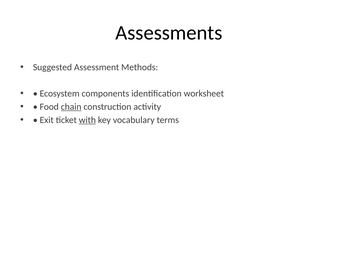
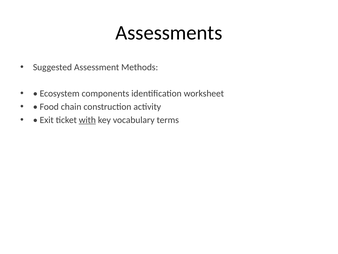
chain underline: present -> none (71, 107)
